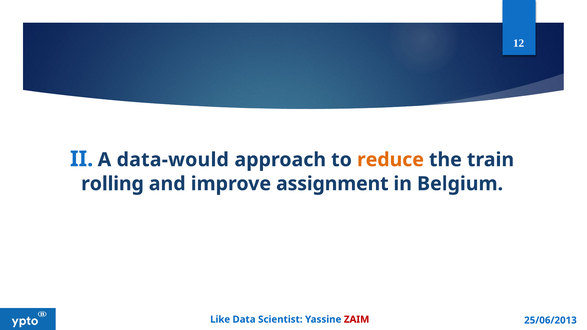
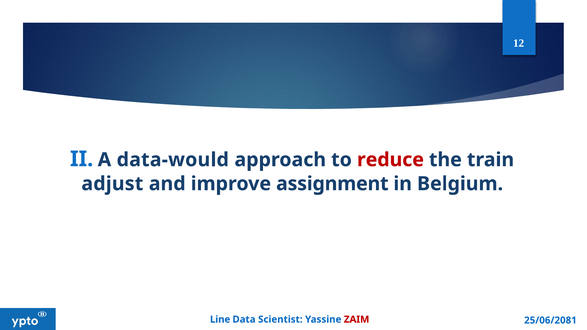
reduce colour: orange -> red (390, 160)
rolling: rolling -> adjust (112, 184)
Like: Like -> Line (220, 320)
25/06/2013: 25/06/2013 -> 25/06/2081 (550, 320)
